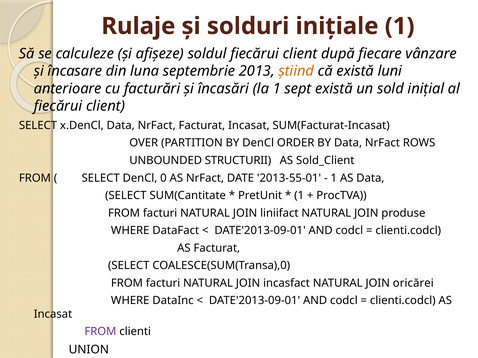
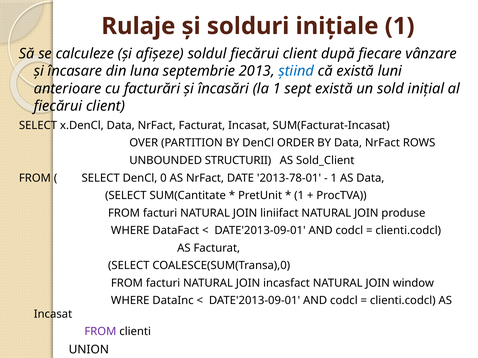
ştiind colour: orange -> blue (296, 71)
2013-55-01: 2013-55-01 -> 2013-78-01 (289, 178)
oricărei: oricărei -> window (413, 283)
